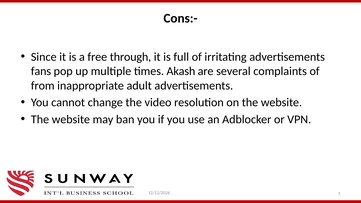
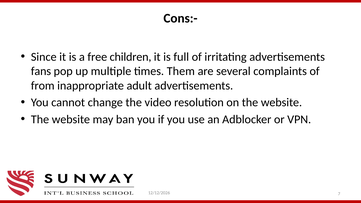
through: through -> children (131, 57)
Akash: Akash -> Them (181, 71)
